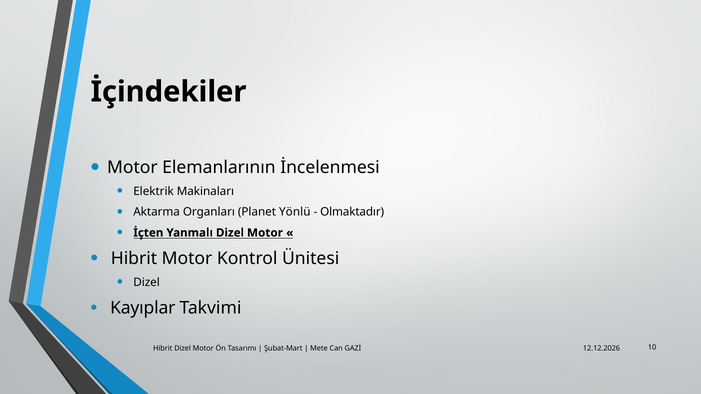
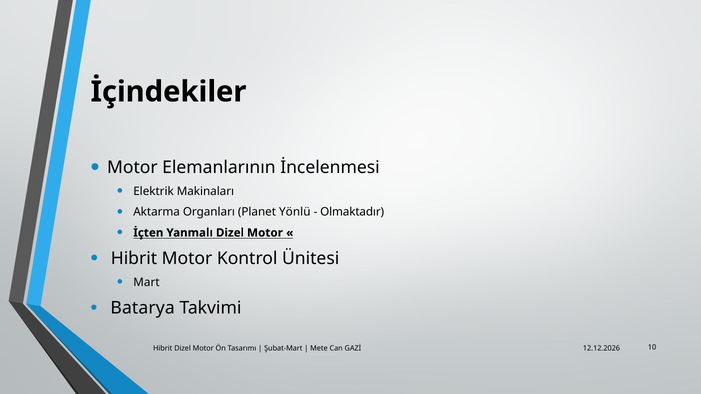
Dizel: Dizel -> Mart (147, 283)
Kayıplar: Kayıplar -> Batarya (143, 308)
